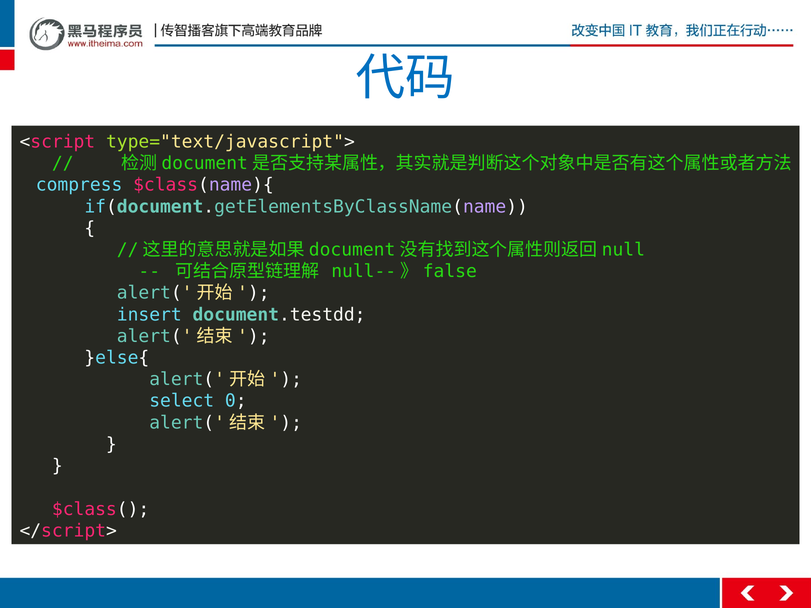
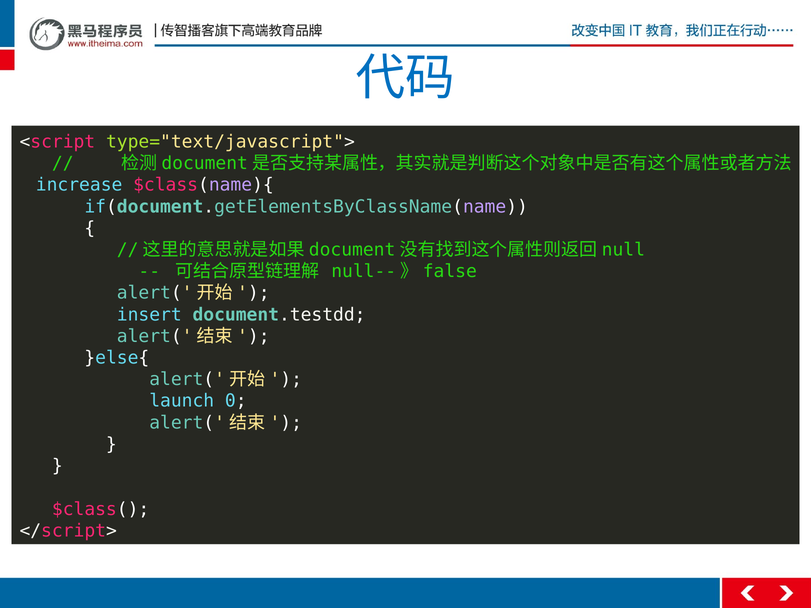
compress: compress -> increase (79, 185)
select: select -> launch (182, 401)
